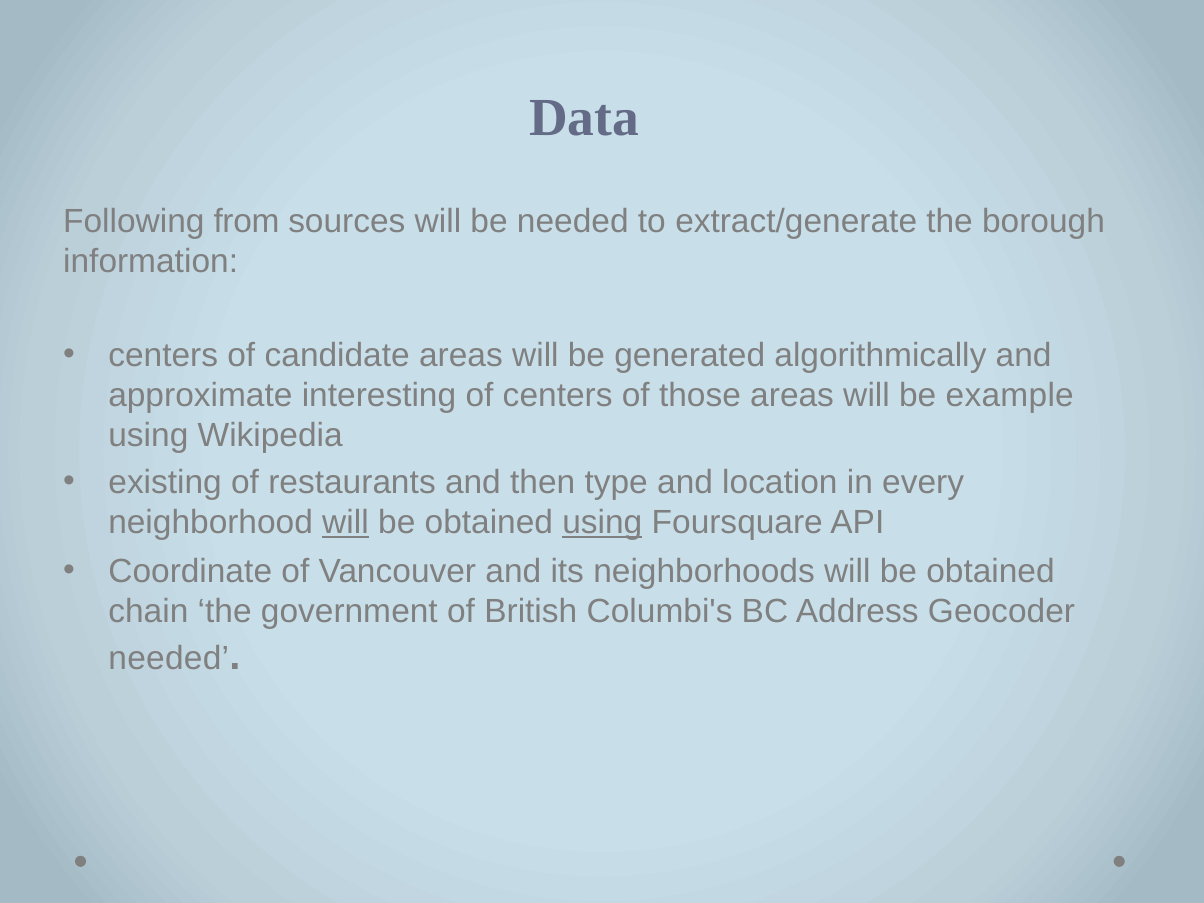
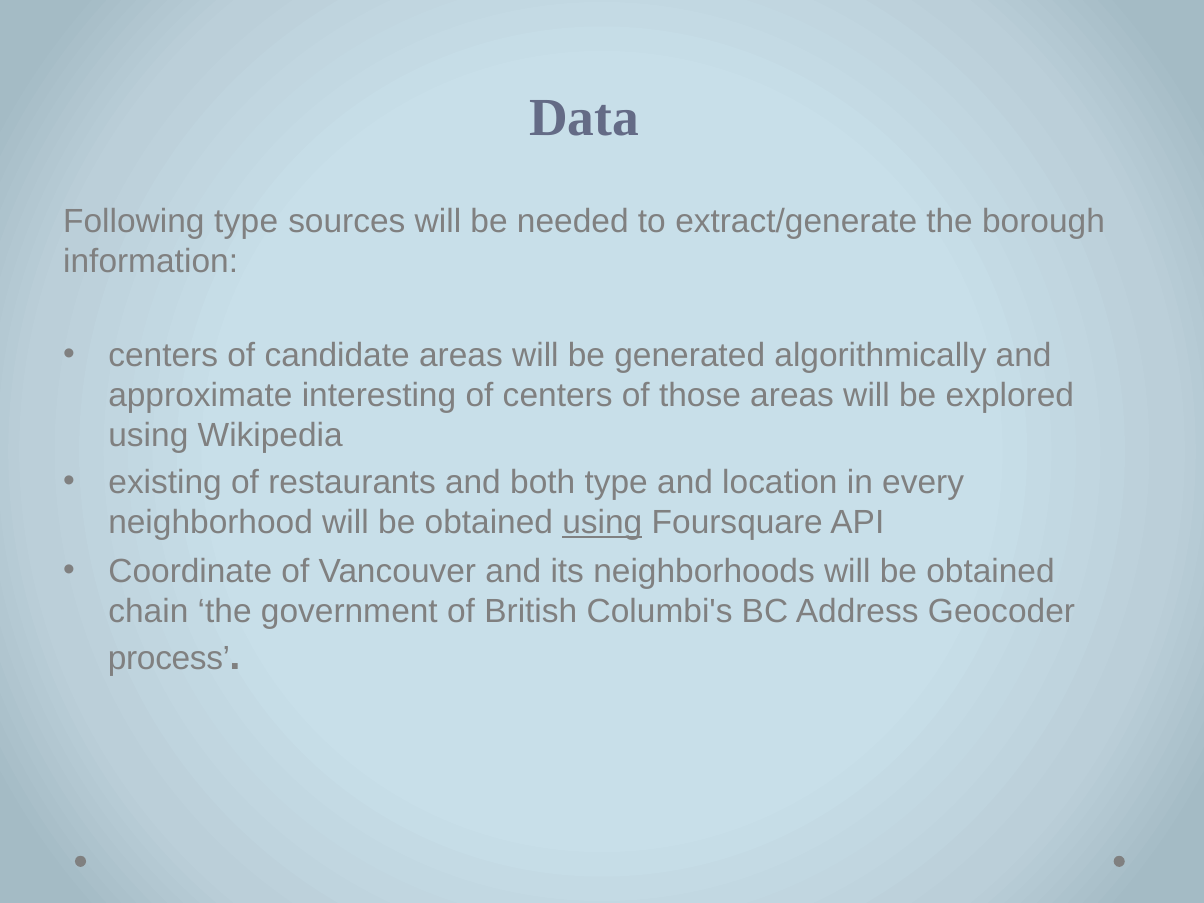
Following from: from -> type (246, 221)
example: example -> explored (1010, 396)
then: then -> both (543, 483)
will underline: present -> none (345, 523)
needed: needed -> process (169, 658)
